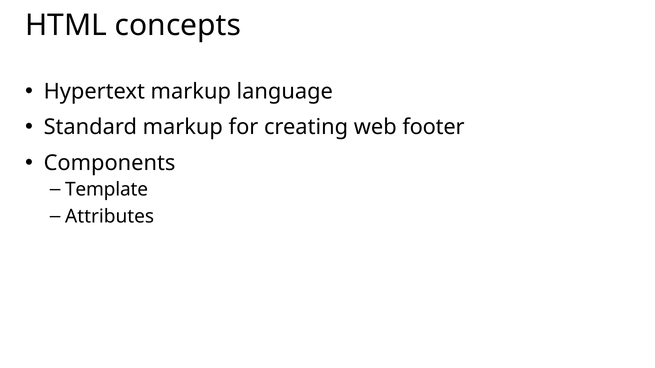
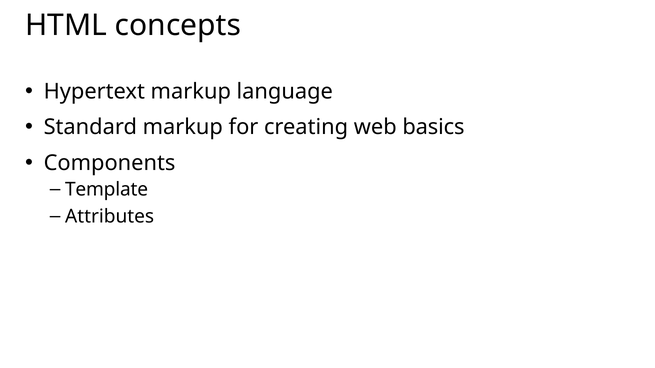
footer: footer -> basics (433, 127)
